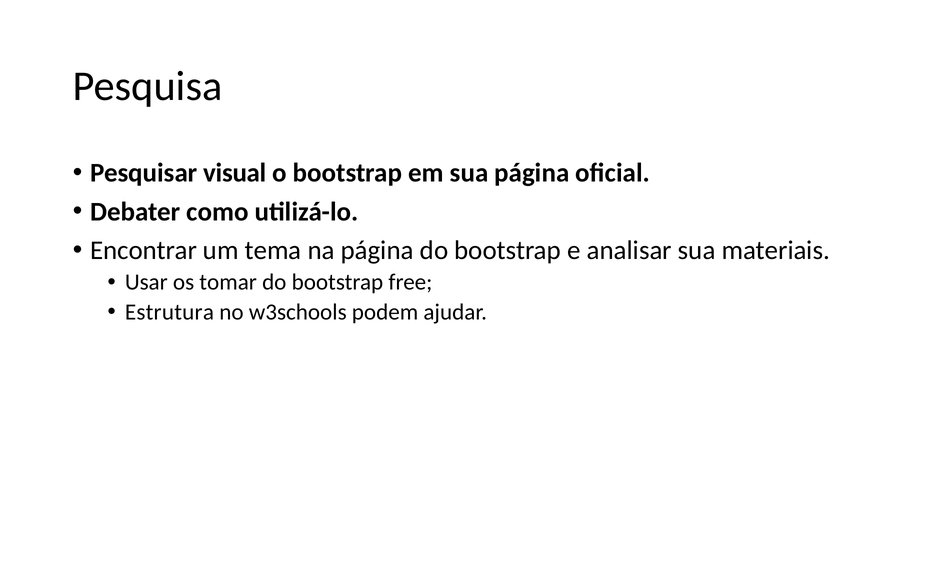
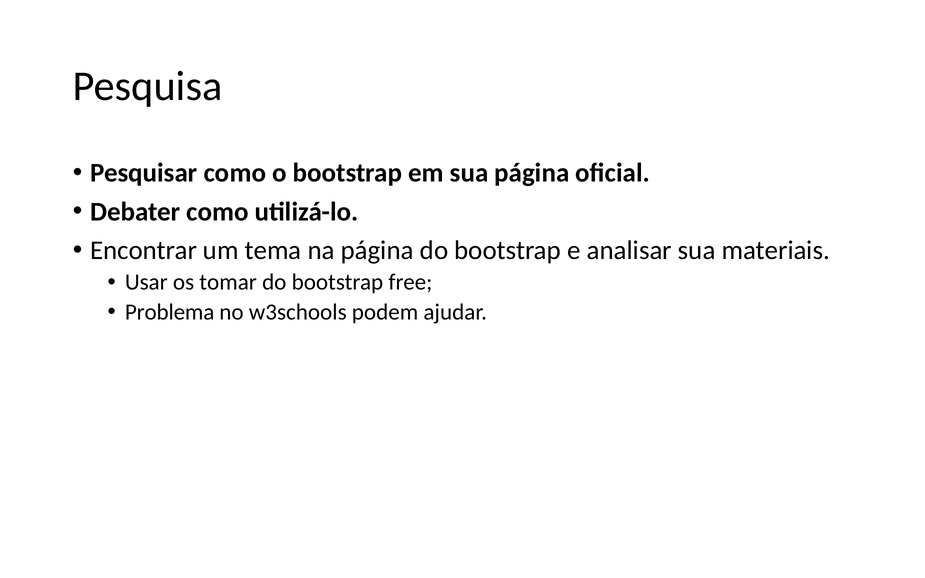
Pesquisar visual: visual -> como (235, 173)
Estrutura: Estrutura -> Problema (170, 312)
